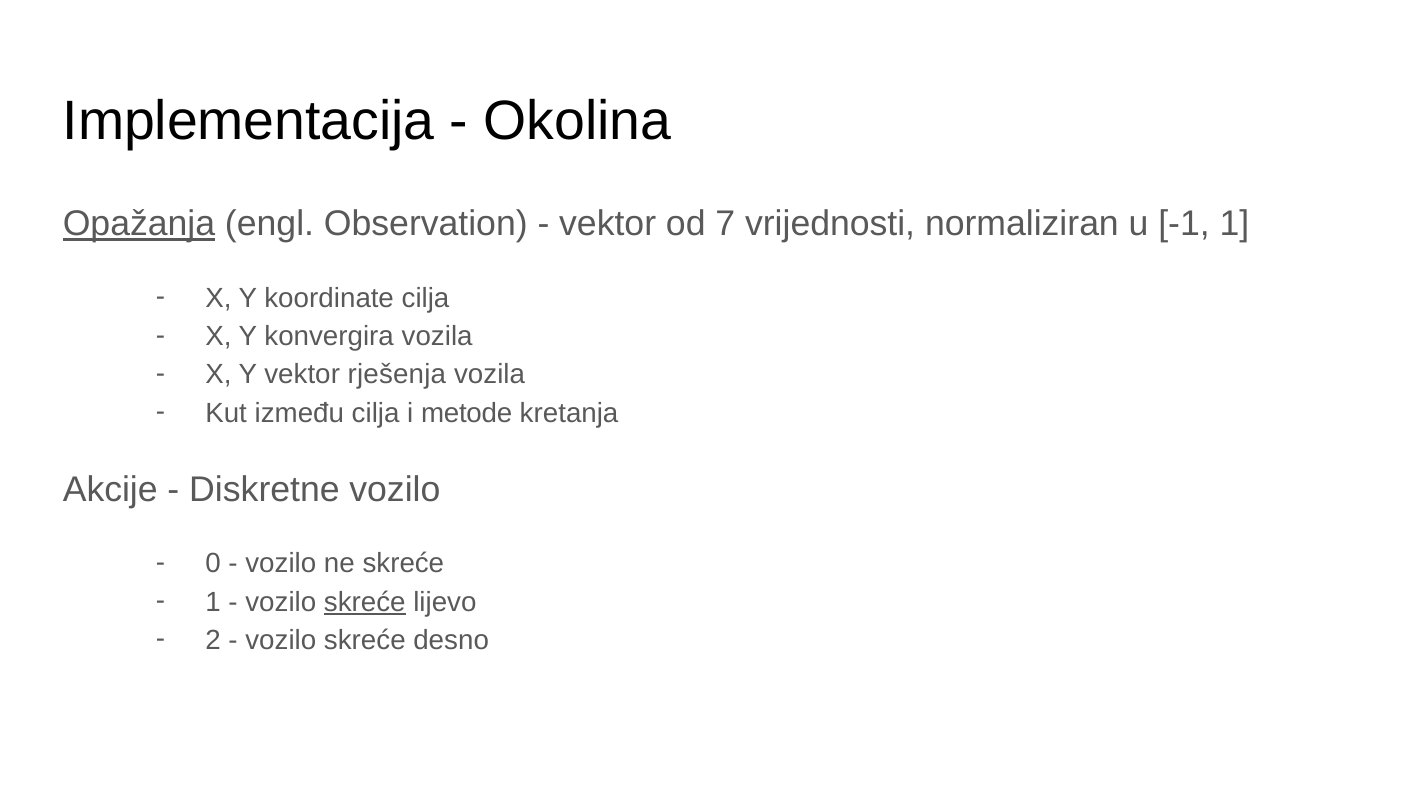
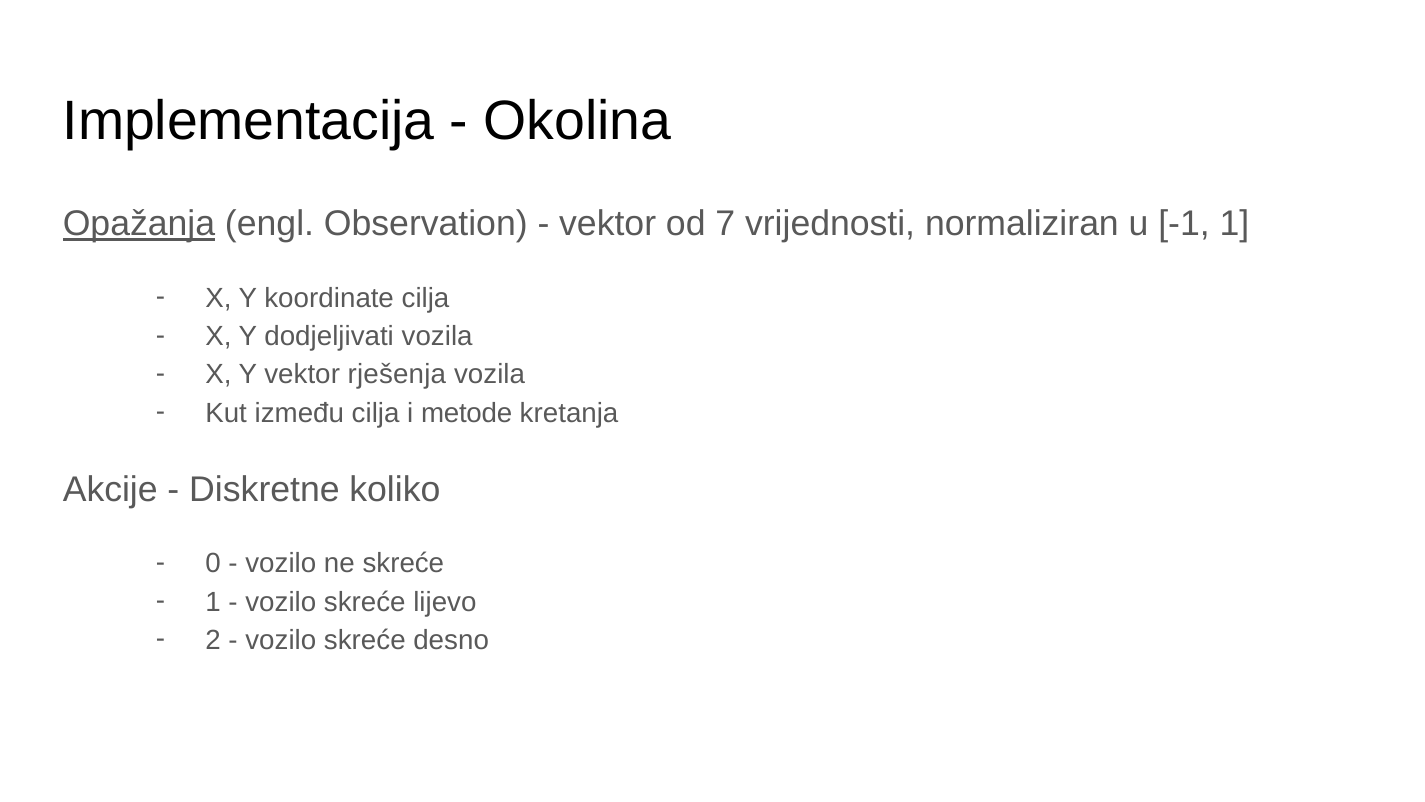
konvergira: konvergira -> dodjeljivati (329, 336)
Diskretne vozilo: vozilo -> koliko (395, 489)
skreće underline: present -> none (365, 602)
